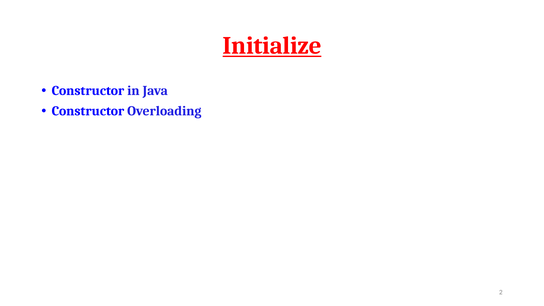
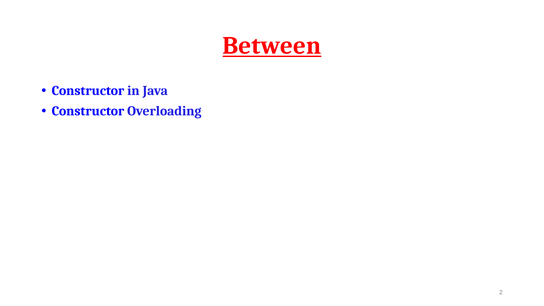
Initialize: Initialize -> Between (272, 46)
